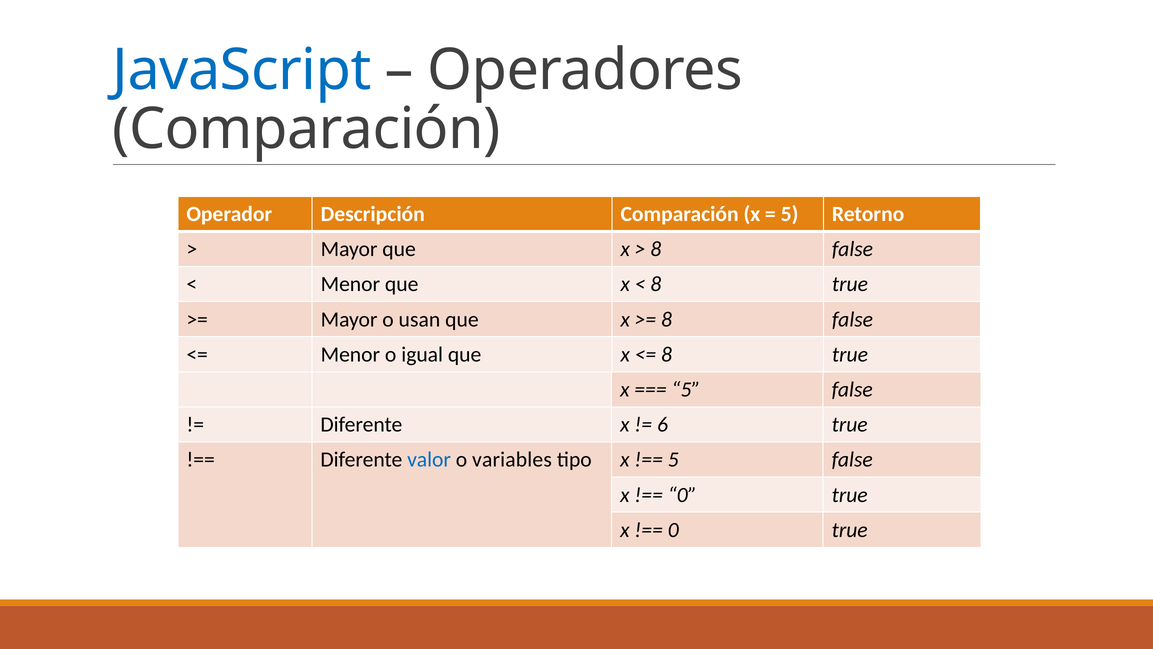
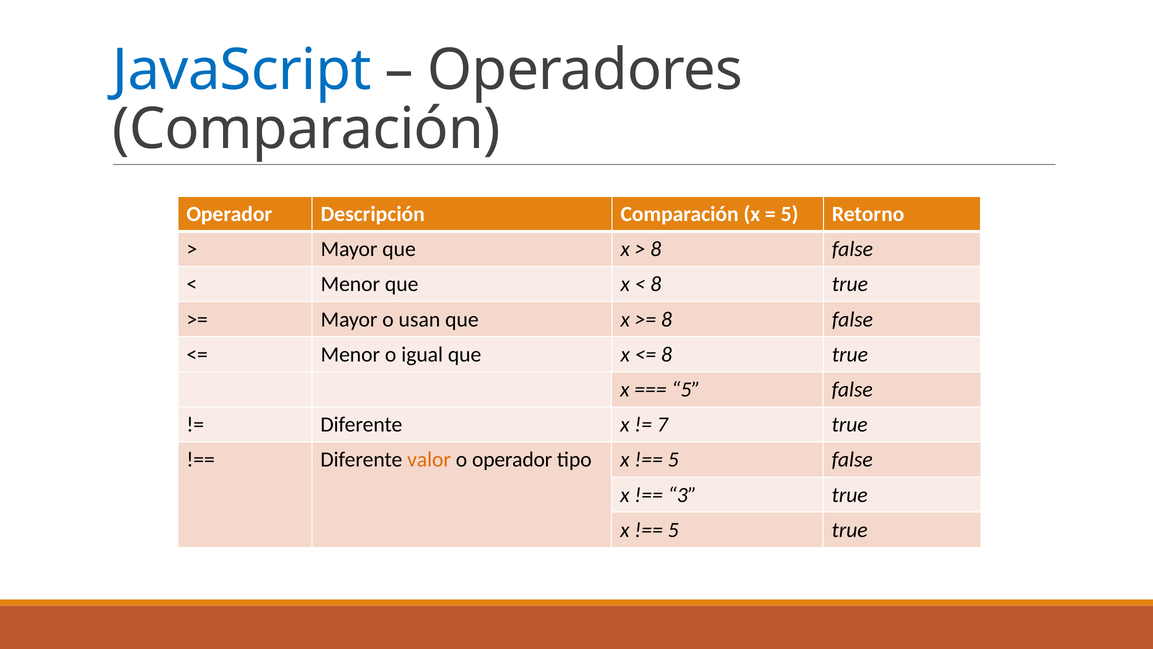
6: 6 -> 7 (663, 424)
valor colour: blue -> orange (429, 459)
o variables: variables -> operador (512, 459)
0: 0 -> 3 (682, 495)
0: 0 -> 5 (673, 530)
